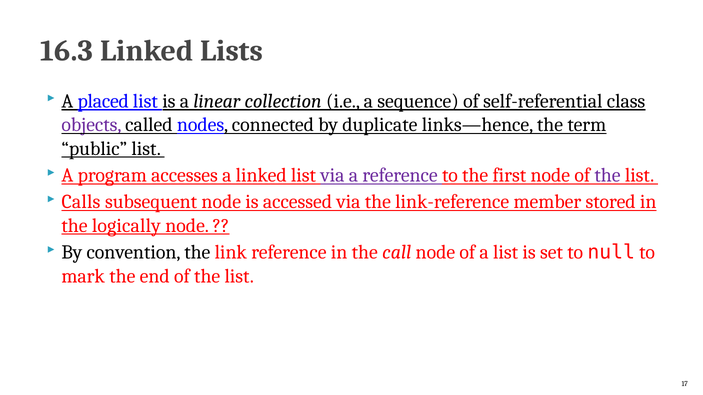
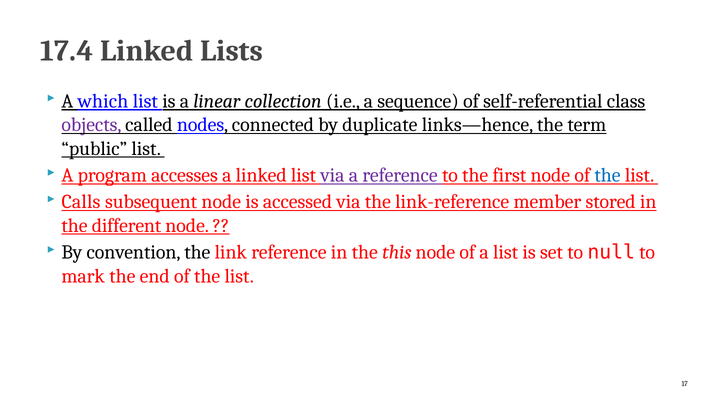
16.3: 16.3 -> 17.4 (67, 51)
placed: placed -> which (103, 101)
the colour: purple -> blue (607, 175)
logically: logically -> different (127, 226)
call: call -> this (397, 253)
